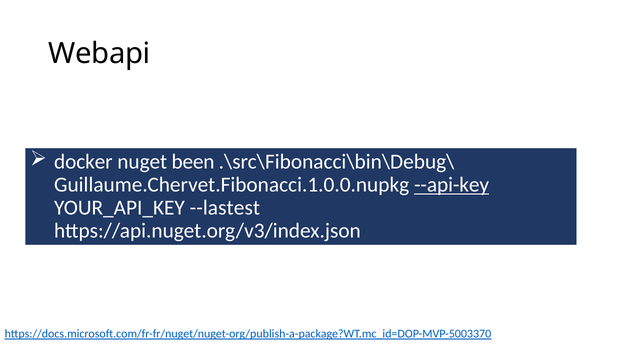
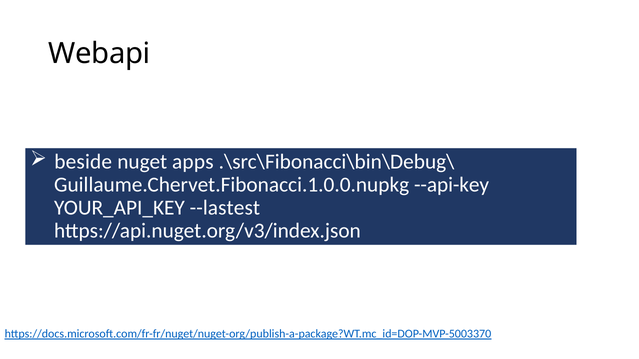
docker: docker -> beside (83, 162)
been: been -> apps (193, 162)
--api-key underline: present -> none (452, 185)
